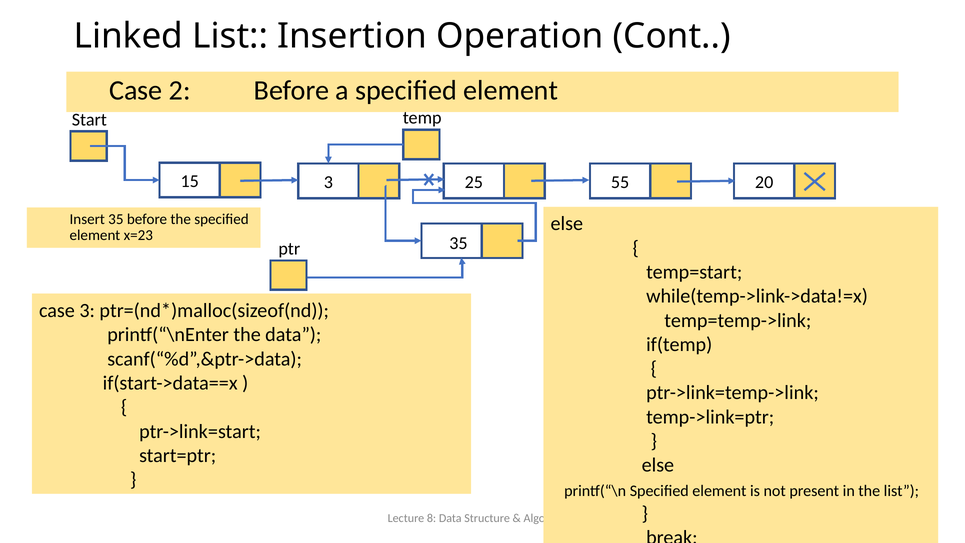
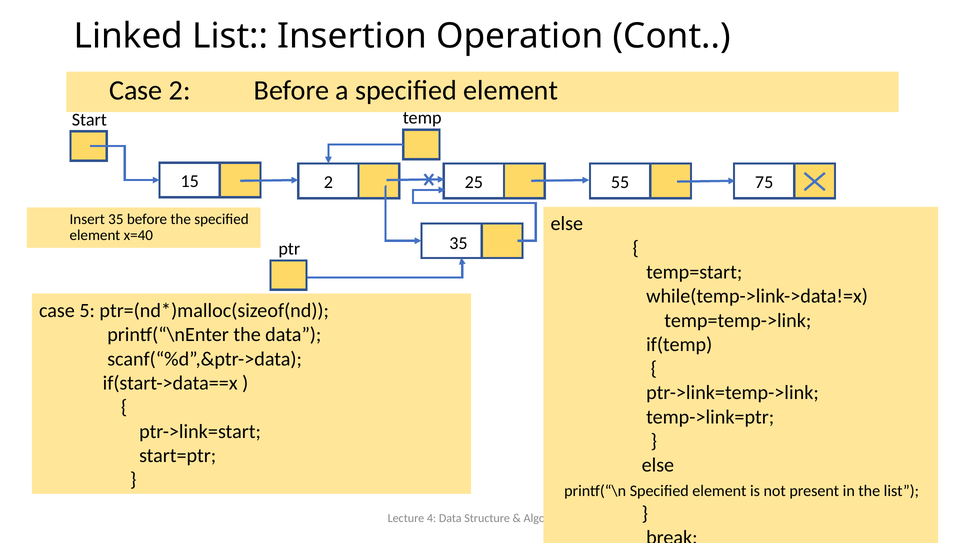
15 3: 3 -> 2 (328, 182)
20: 20 -> 75 (764, 182)
x=23: x=23 -> x=40 (138, 235)
case 3: 3 -> 5 (87, 311)
8: 8 -> 4 (432, 518)
